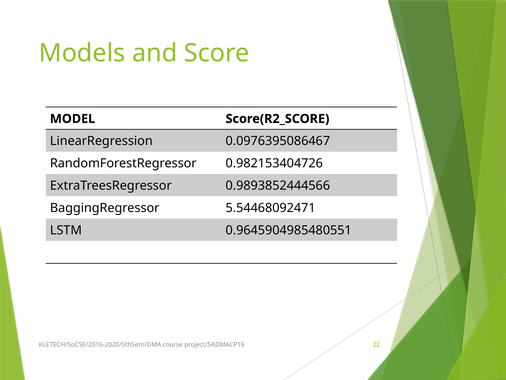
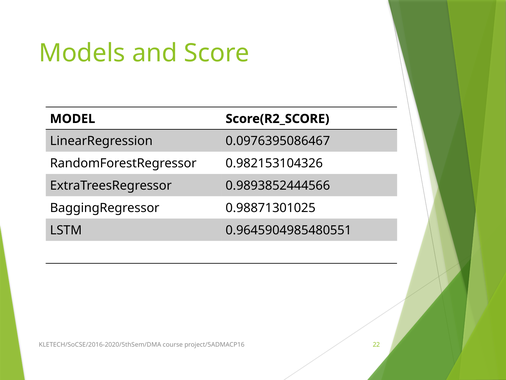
0.982153404726: 0.982153404726 -> 0.982153104326 (274, 163)
5.54468092471: 5.54468092471 -> 0.98871301025 (271, 208)
